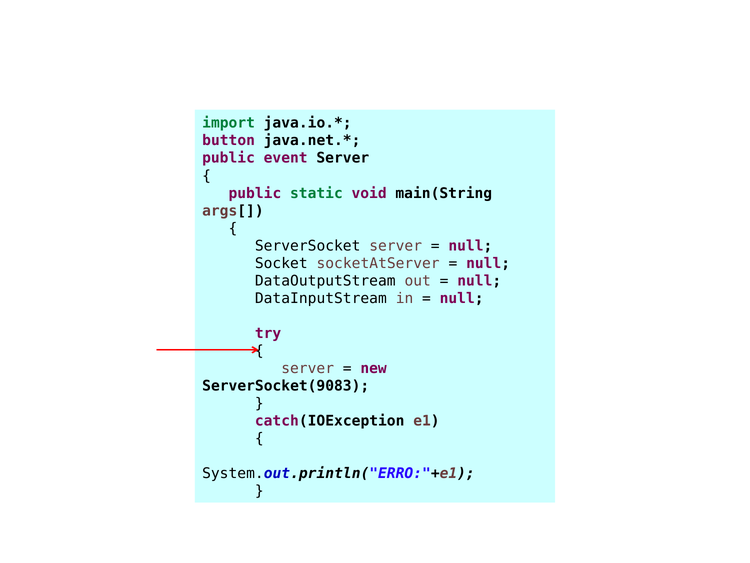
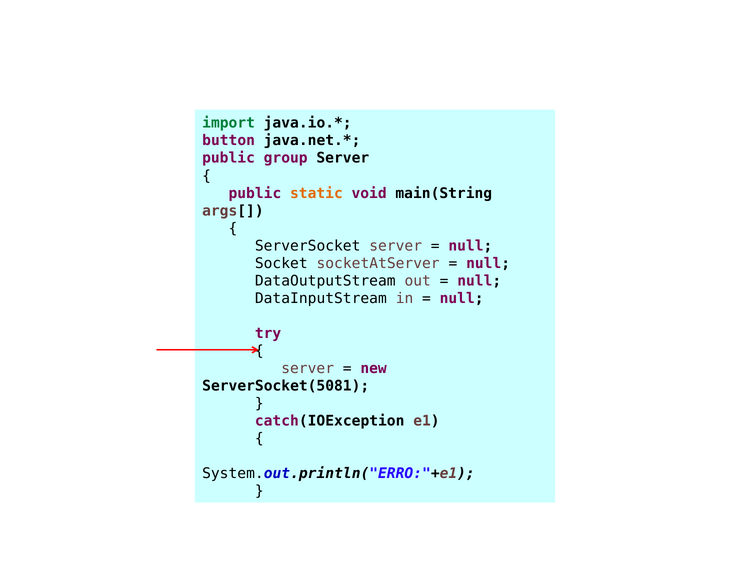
event: event -> group (286, 158)
static colour: green -> orange (316, 193)
ServerSocket(9083: ServerSocket(9083 -> ServerSocket(5081 (286, 386)
